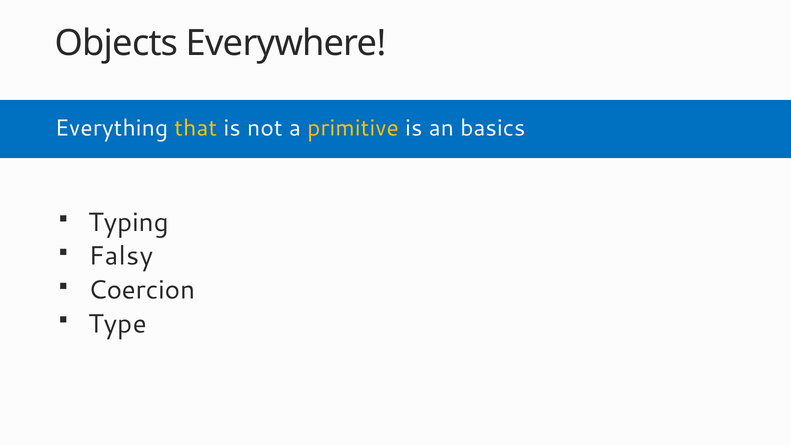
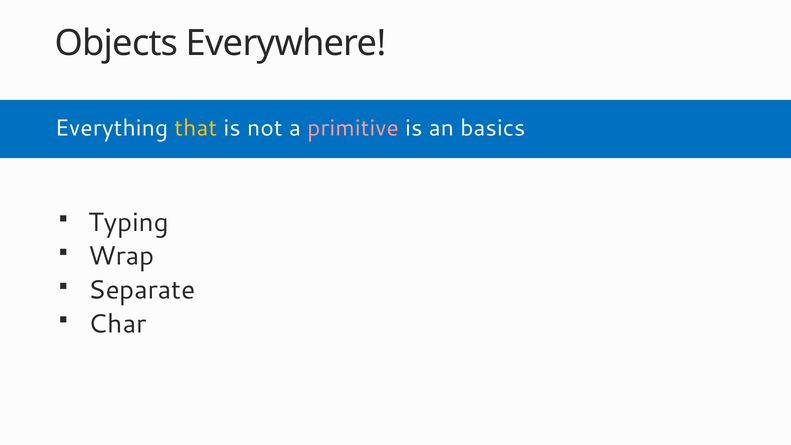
primitive colour: yellow -> pink (353, 128)
Falsy: Falsy -> Wrap (121, 256)
Coercion: Coercion -> Separate (142, 290)
Type: Type -> Char (117, 324)
